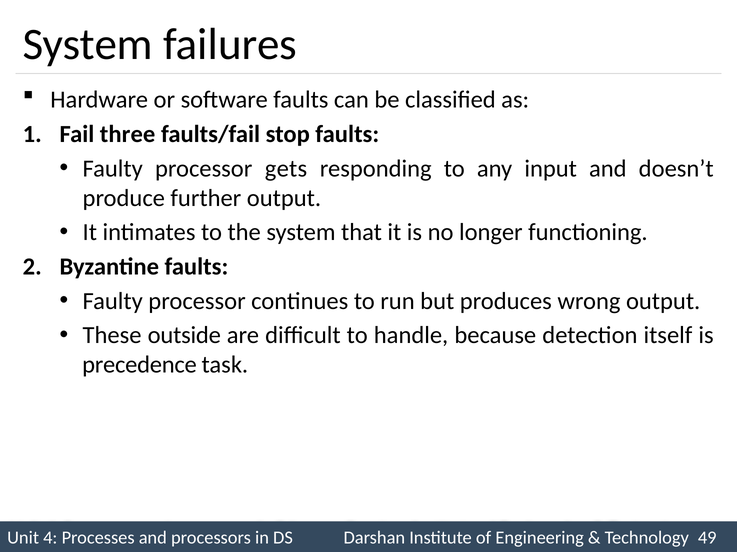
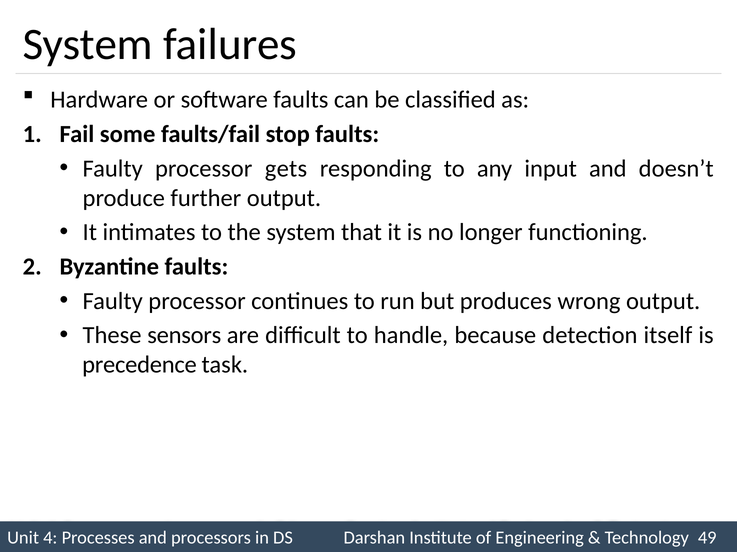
three: three -> some (128, 134)
outside: outside -> sensors (184, 336)
